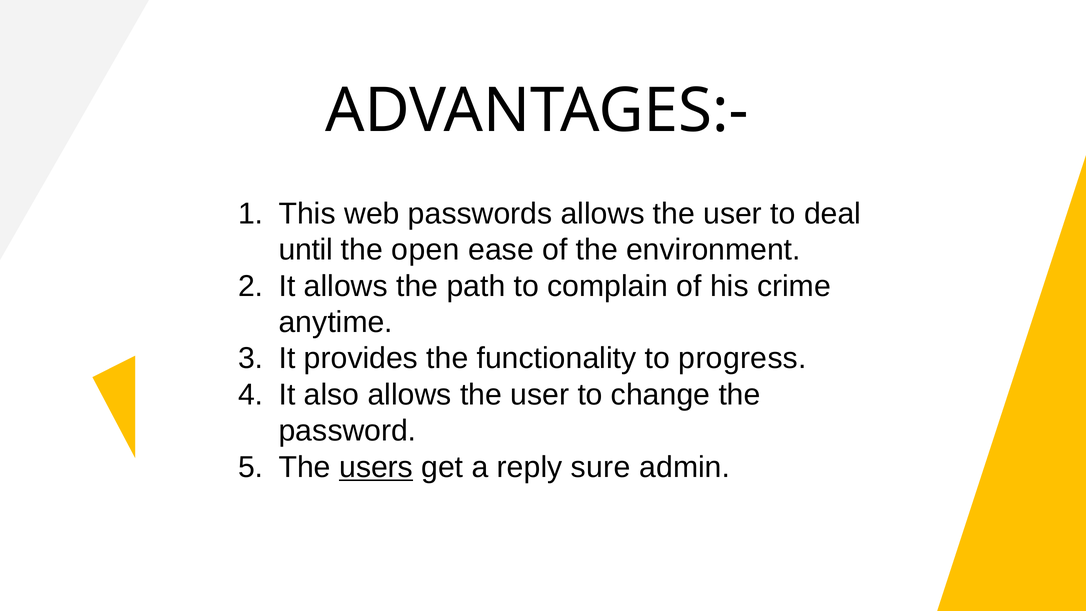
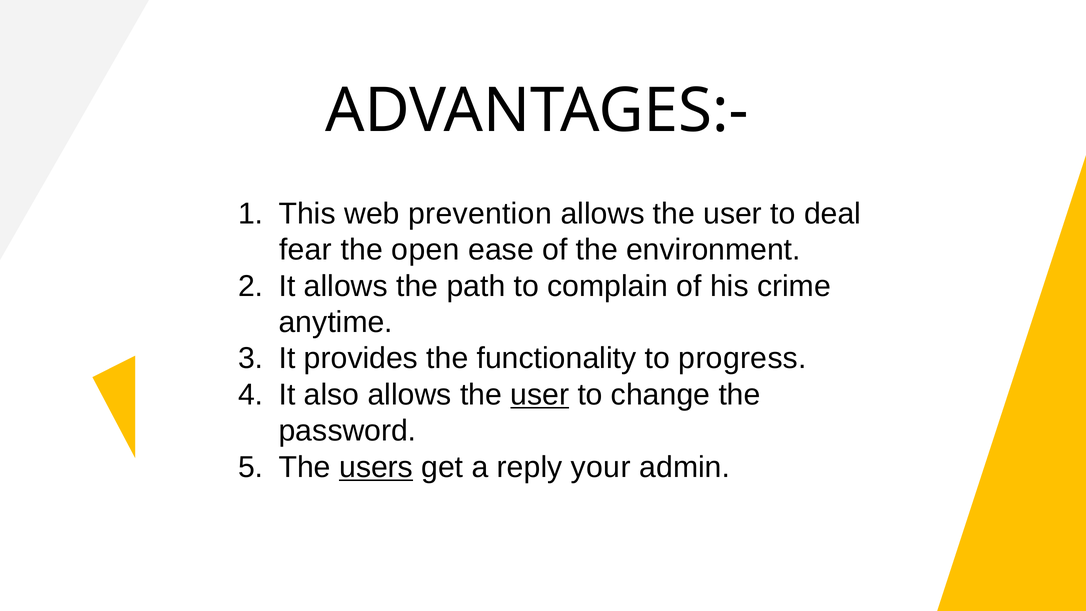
passwords: passwords -> prevention (480, 214)
until: until -> fear (306, 250)
user underline: none -> present (540, 395)
sure: sure -> your (601, 467)
